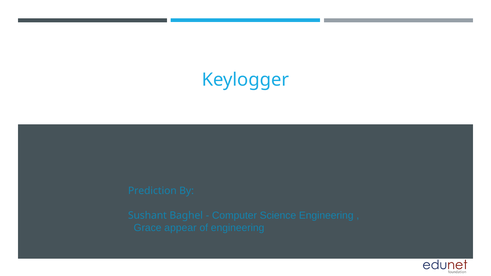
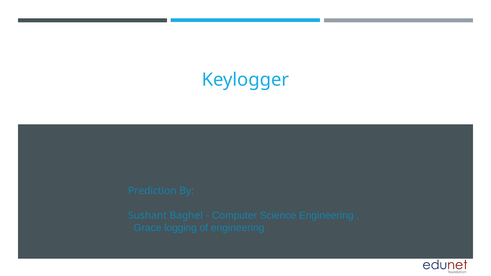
appear: appear -> logging (181, 228)
